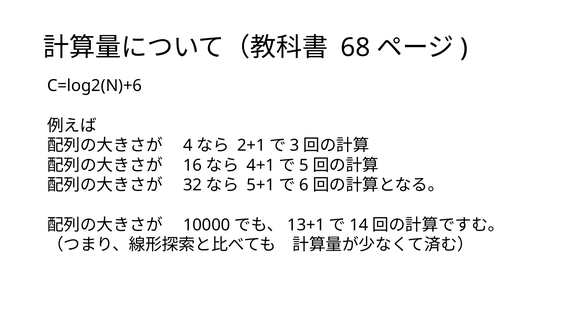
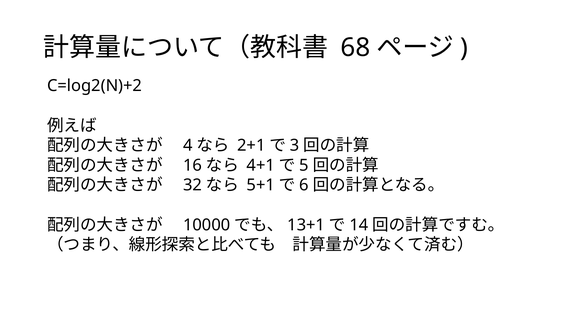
C=log2(N)+6: C=log2(N)+6 -> C=log2(N)+2 (95, 86)
